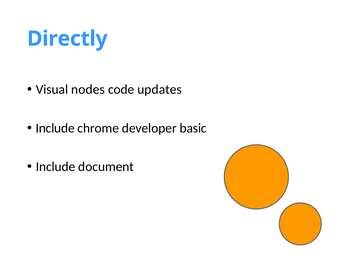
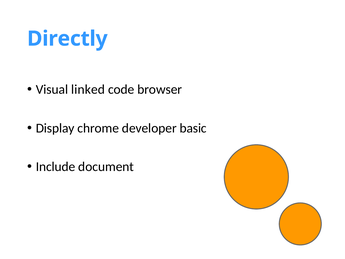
nodes: nodes -> linked (88, 89)
updates: updates -> browser (160, 89)
Include: Include -> Display (55, 128)
